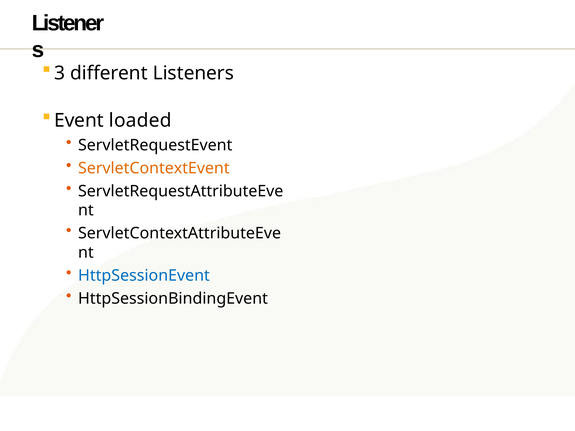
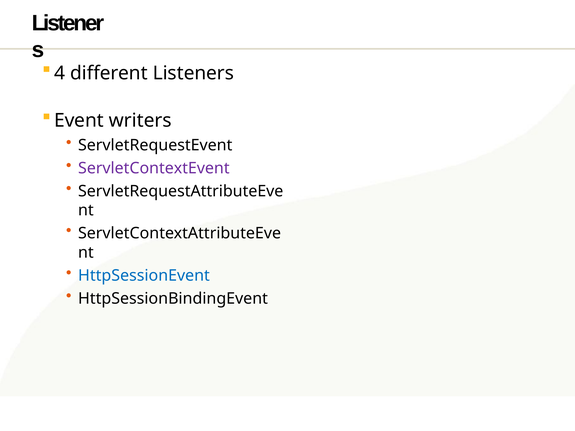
3: 3 -> 4 (60, 73)
loaded: loaded -> writers (140, 120)
ServletContextEvent colour: orange -> purple (154, 168)
